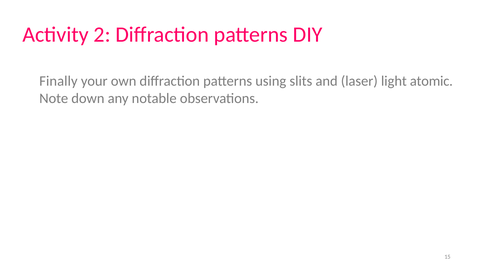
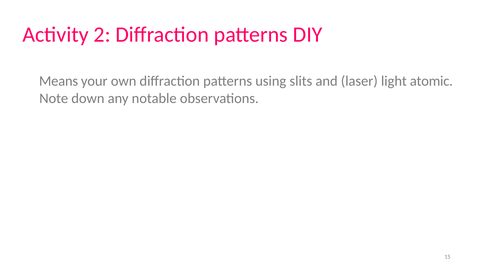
Finally: Finally -> Means (59, 81)
